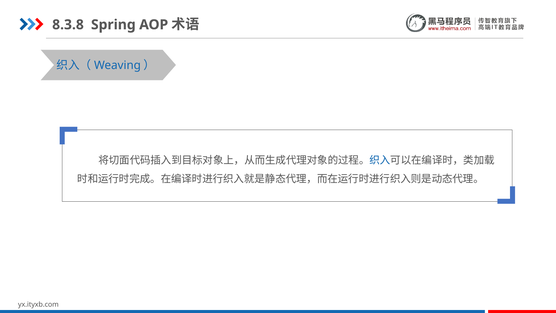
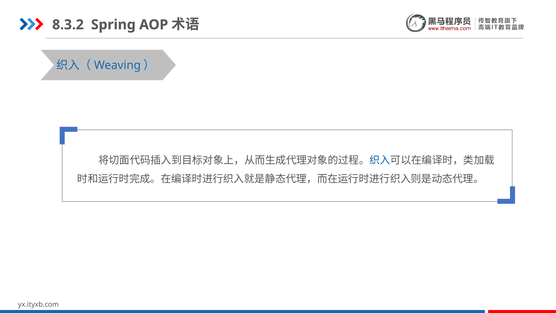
8.3.8: 8.3.8 -> 8.3.2 (68, 25)
